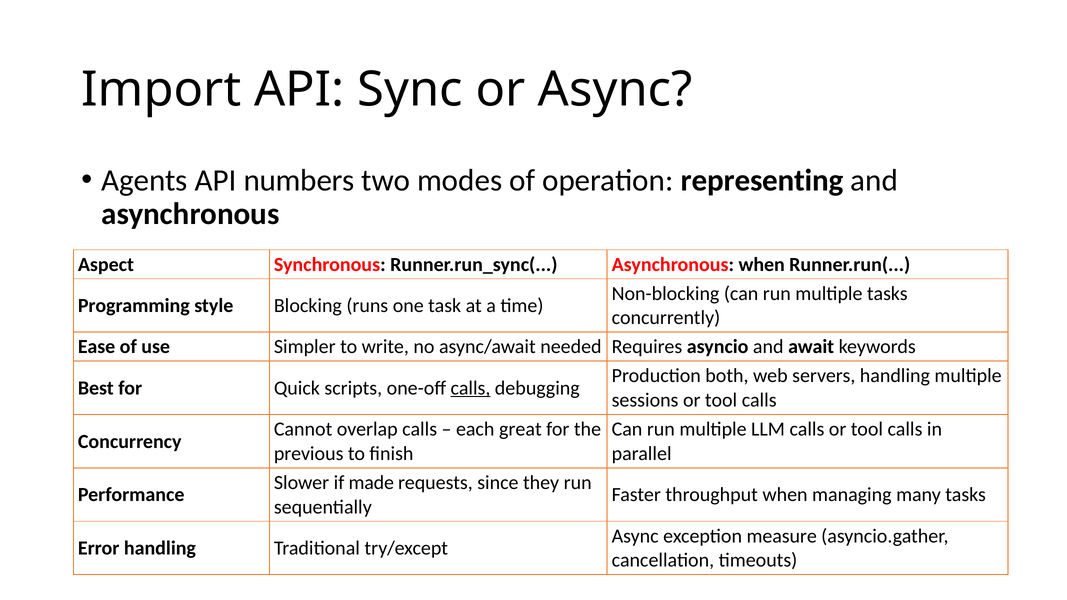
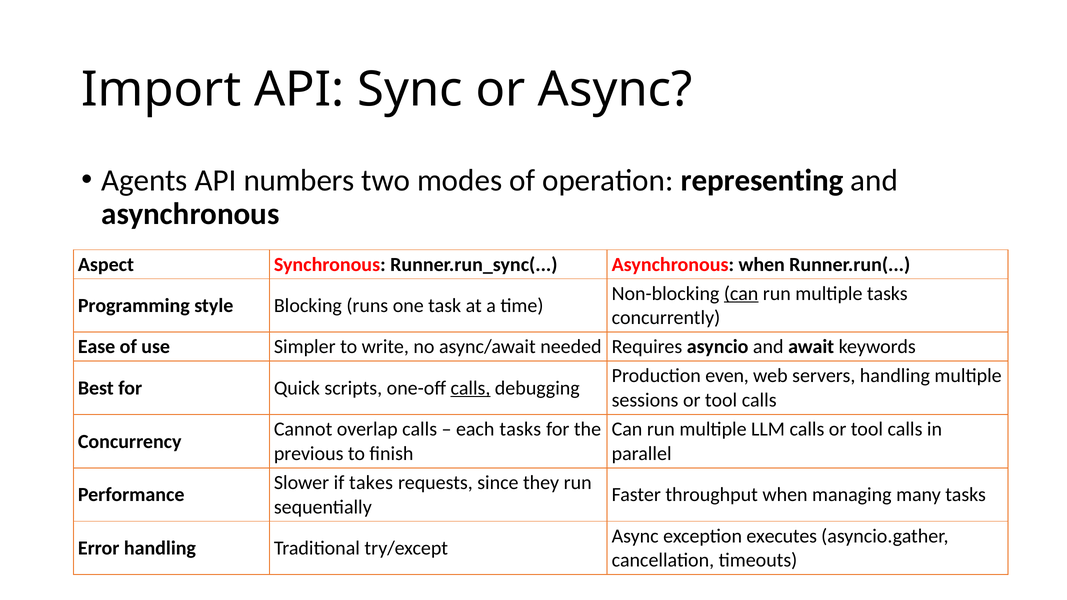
can underline: none -> present (741, 294)
both: both -> even (727, 376)
each great: great -> tasks (520, 429)
made: made -> takes (371, 483)
measure: measure -> executes (782, 536)
